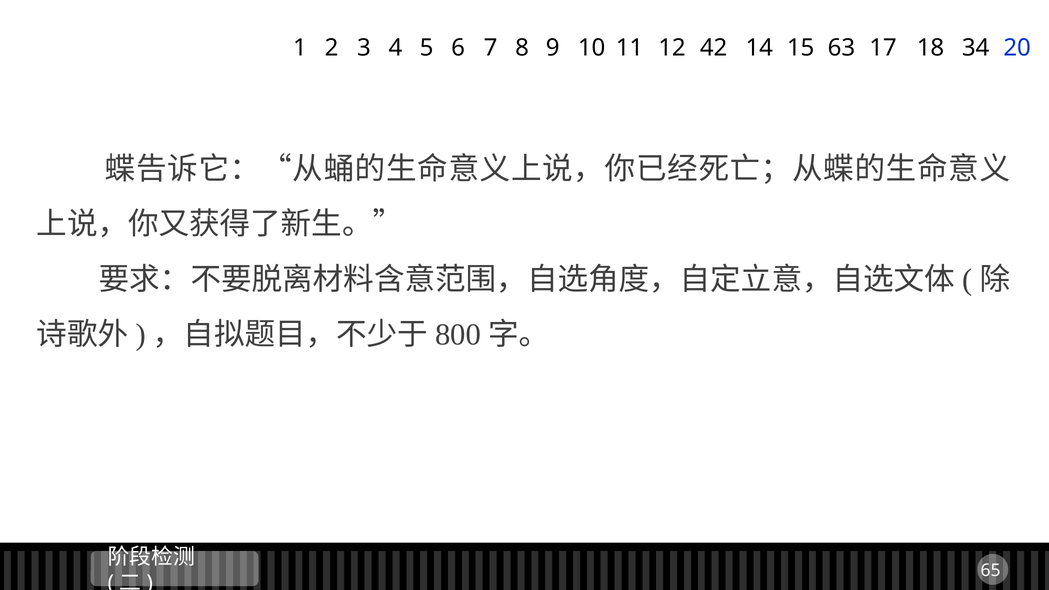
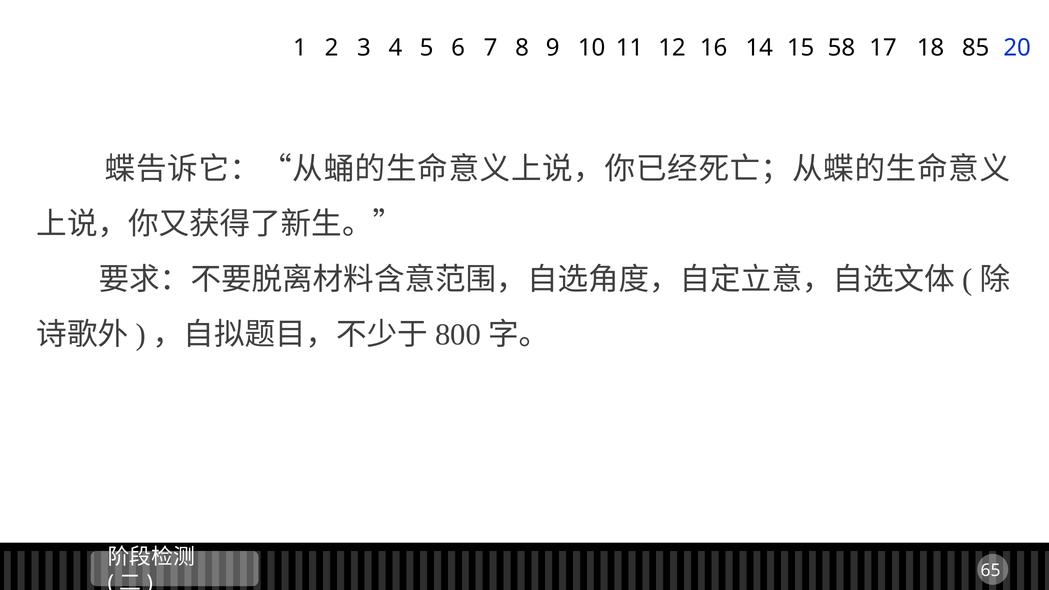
42: 42 -> 16 (714, 48)
63: 63 -> 58 (841, 48)
34: 34 -> 85 (976, 48)
